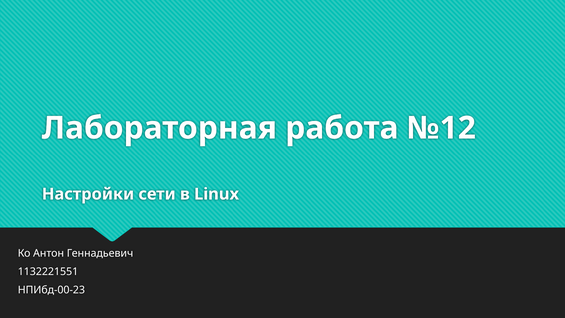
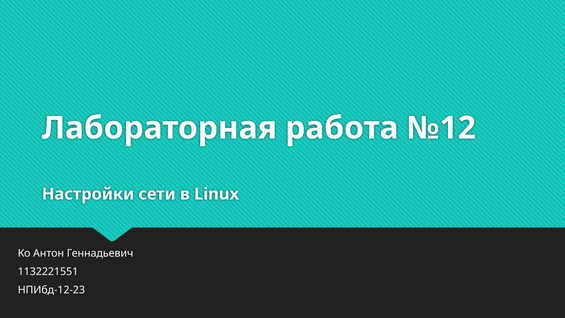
НПИбд-00-23: НПИбд-00-23 -> НПИбд-12-23 (51, 290)
